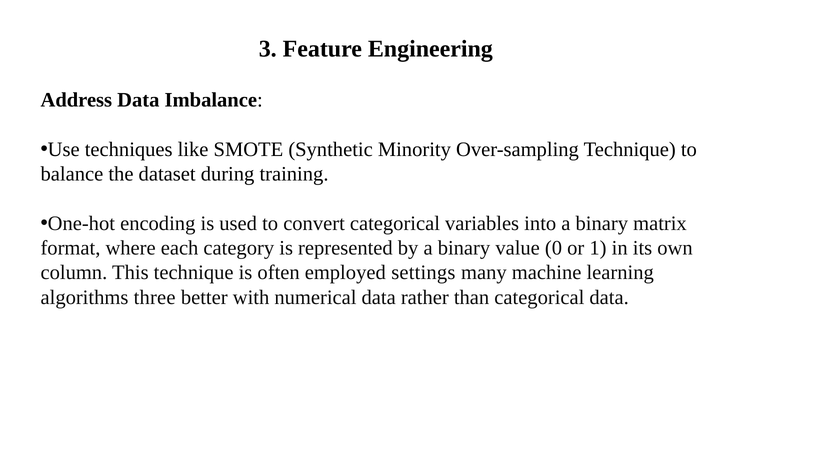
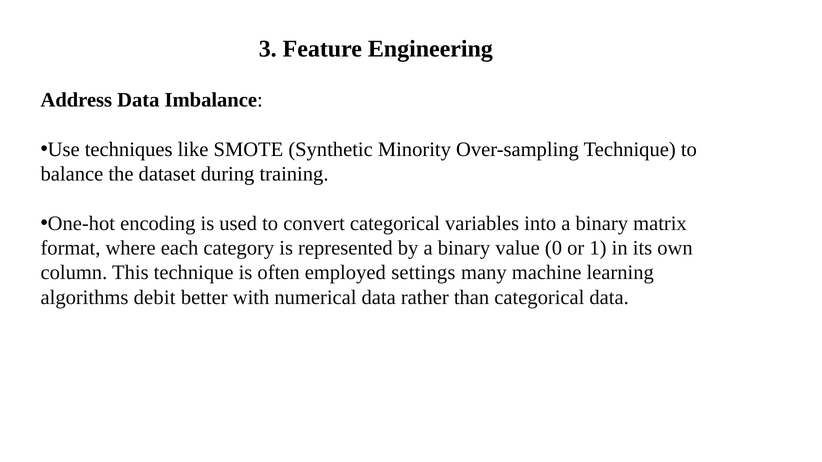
three: three -> debit (155, 298)
